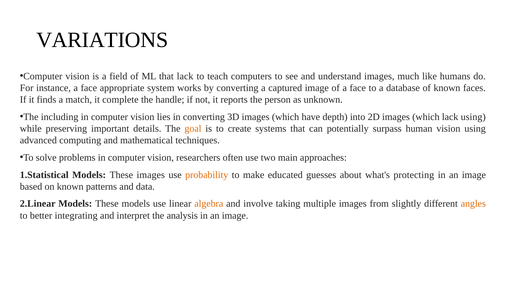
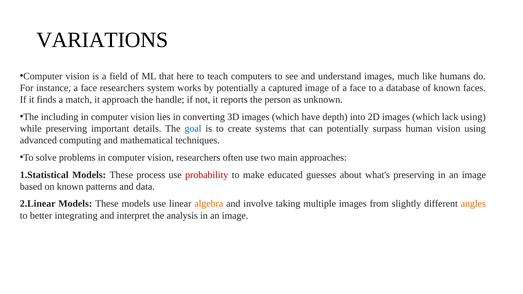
that lack: lack -> here (185, 76)
face appropriate: appropriate -> researchers (122, 88)
by converting: converting -> potentially (238, 88)
complete: complete -> approach (120, 100)
goal colour: orange -> blue (193, 129)
These images: images -> process (151, 175)
probability colour: orange -> red (207, 175)
what's protecting: protecting -> preserving (414, 175)
